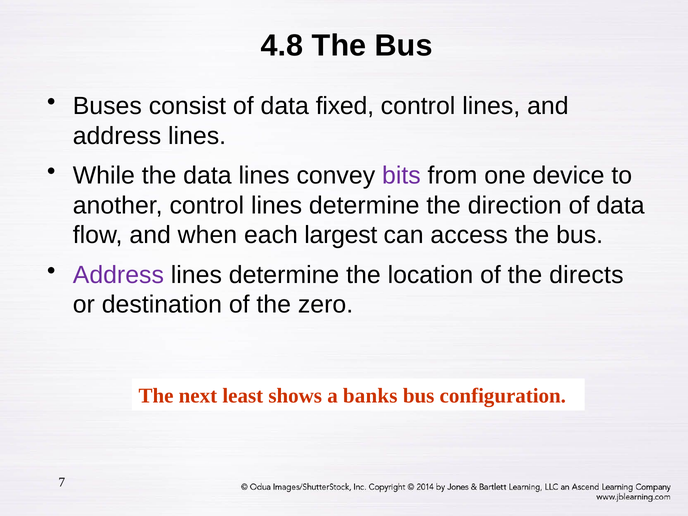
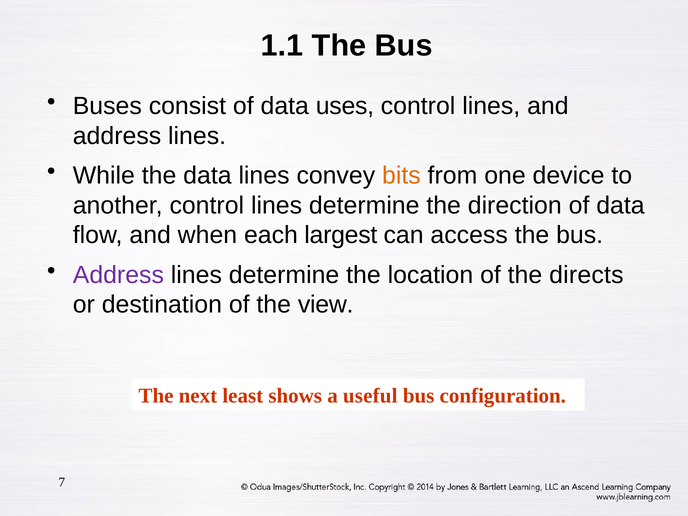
4.8: 4.8 -> 1.1 (282, 46)
fixed: fixed -> uses (345, 106)
bits colour: purple -> orange (401, 176)
zero: zero -> view (326, 305)
banks: banks -> useful (370, 396)
